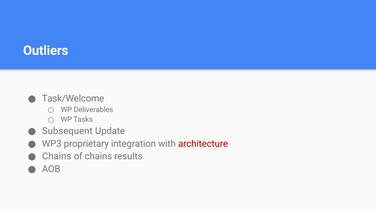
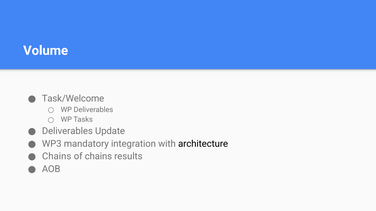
Outliers: Outliers -> Volume (46, 51)
Subsequent: Subsequent -> Deliverables (67, 131)
proprietary: proprietary -> mandatory (86, 144)
architecture colour: red -> black (203, 144)
